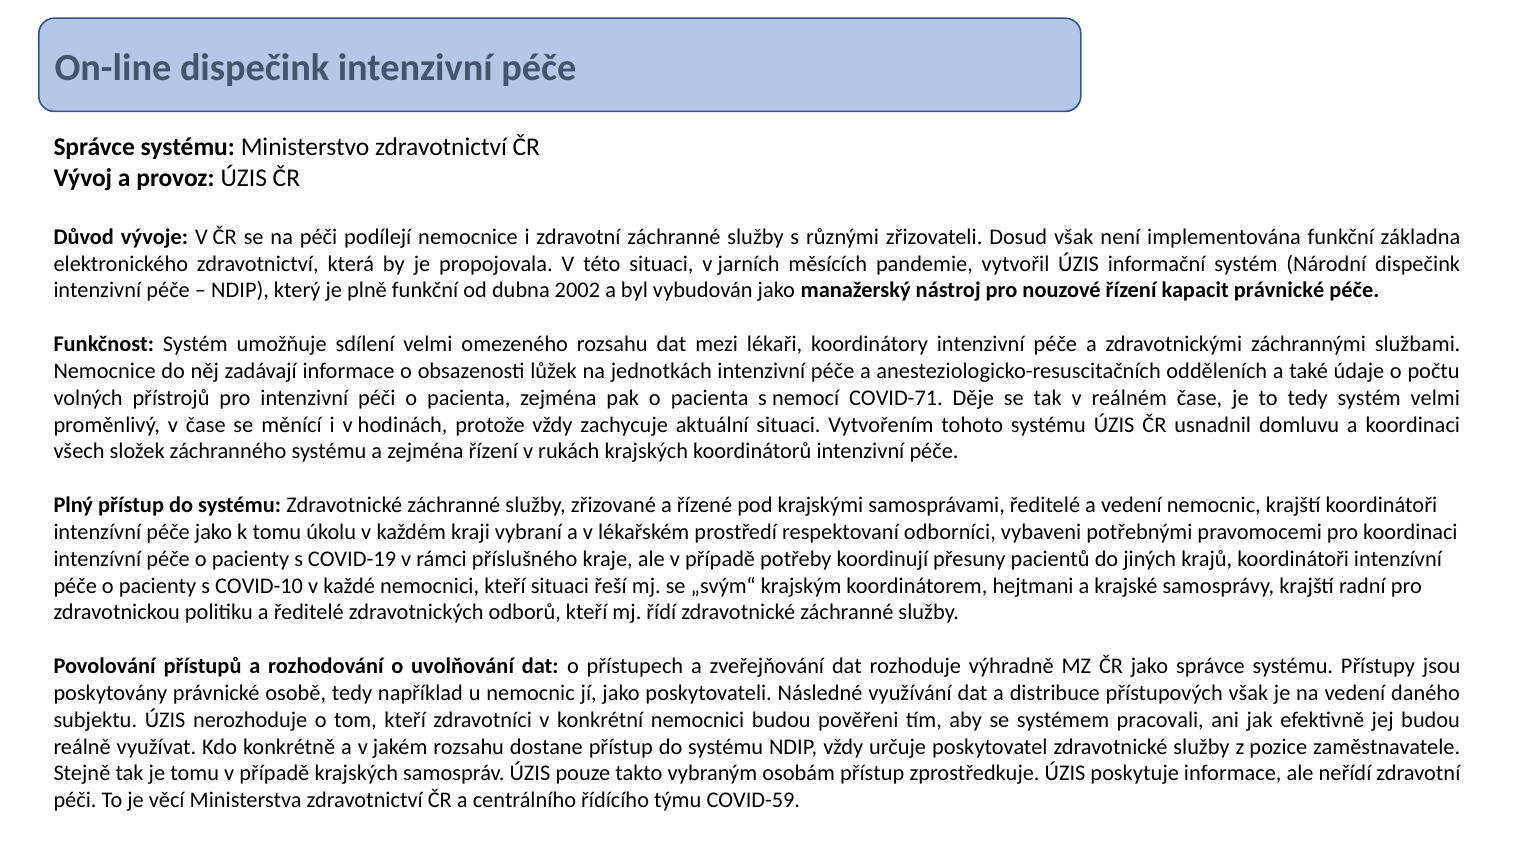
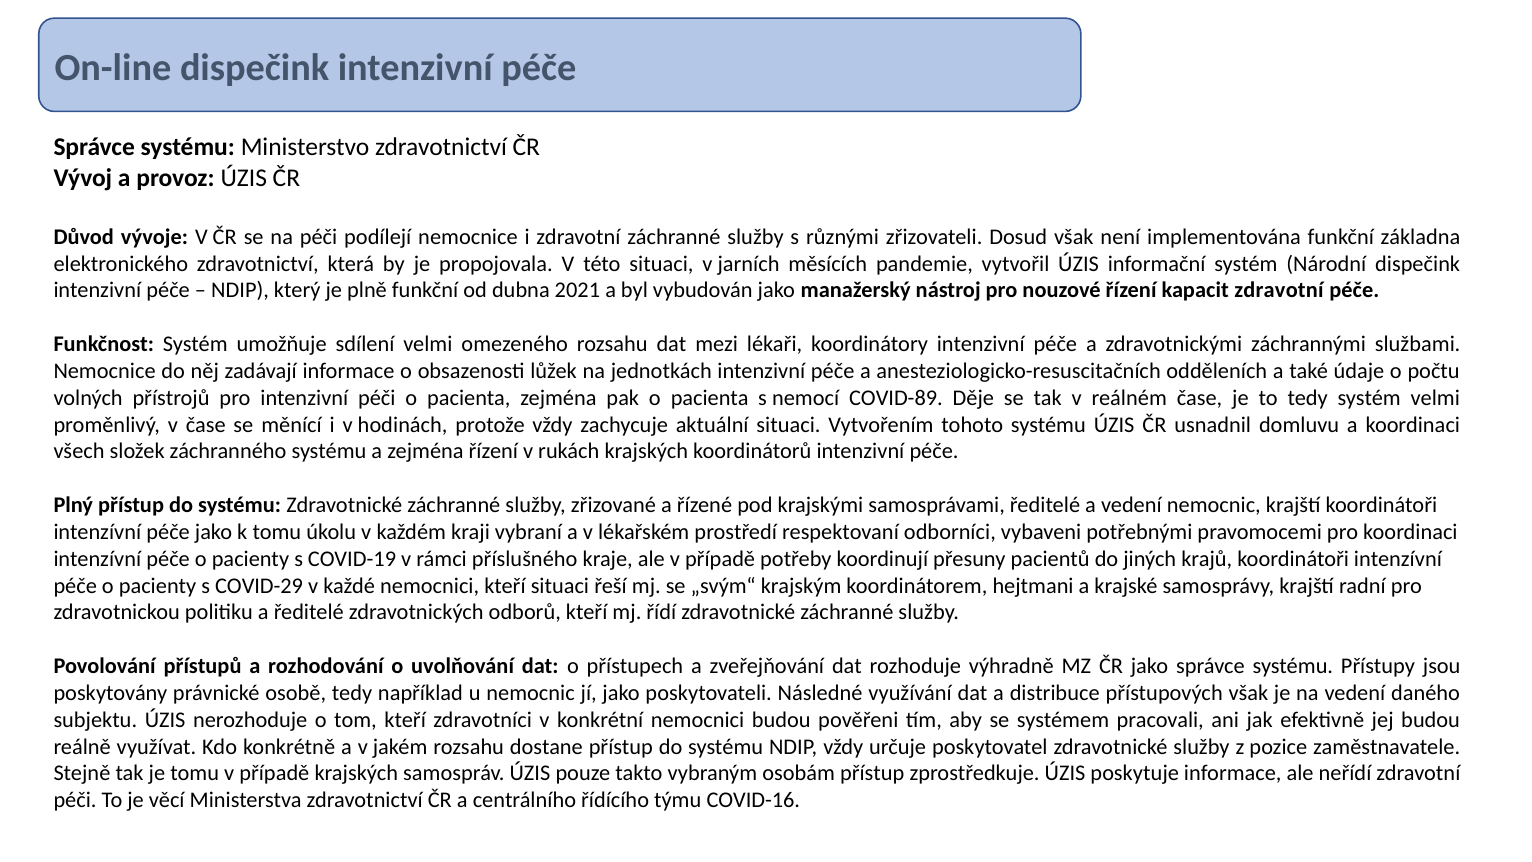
2002: 2002 -> 2021 (577, 290)
kapacit právnické: právnické -> zdravotní (1279, 290)
COVID-71: COVID-71 -> COVID-89 (896, 398)
COVID-10: COVID-10 -> COVID-29 (259, 585)
COVID-59: COVID-59 -> COVID-16 (753, 800)
